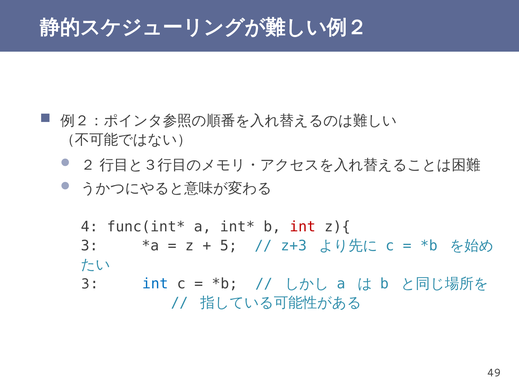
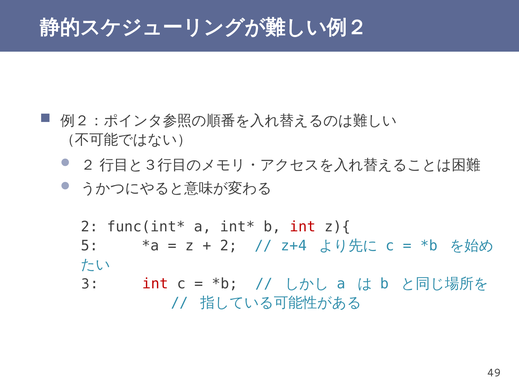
4: 4 -> 2 (89, 227)
3: 3 -> 5 (89, 246)
5: 5 -> 2 (229, 246)
z+3: z+3 -> z+4 (294, 246)
int colour: blue -> red (155, 284)
